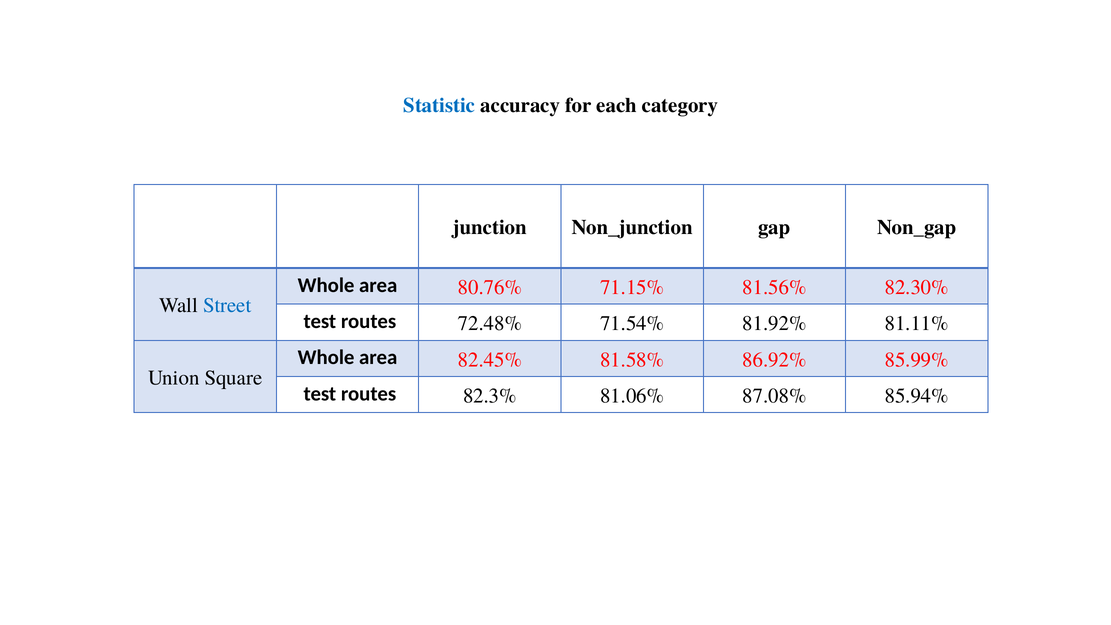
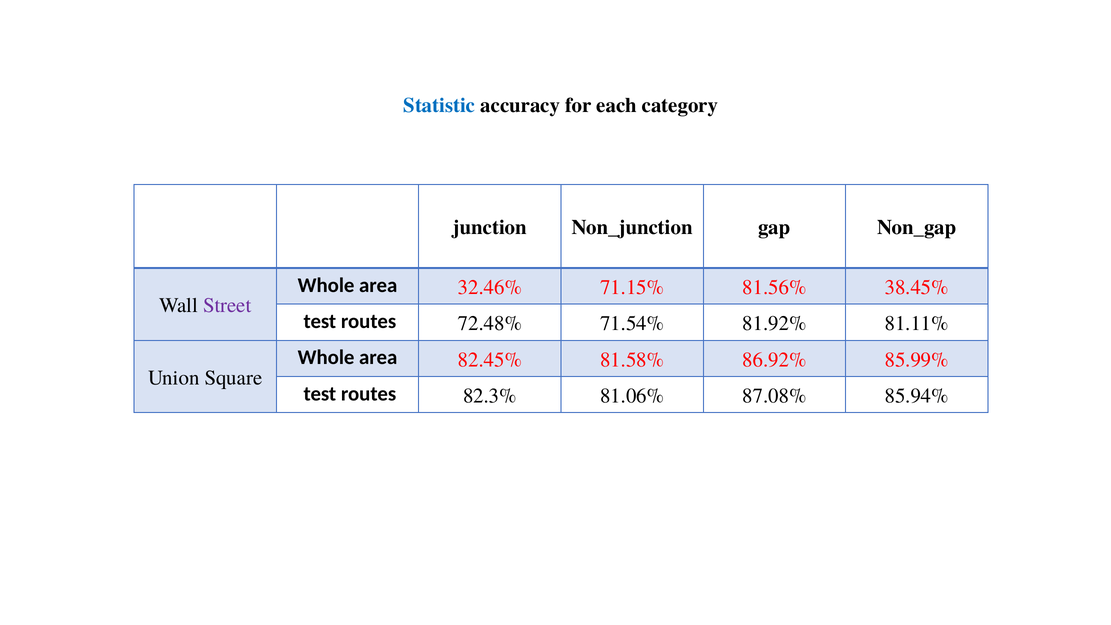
80.76%: 80.76% -> 32.46% (490, 287)
82.30%: 82.30% -> 38.45% (917, 287)
Street colour: blue -> purple (227, 305)
